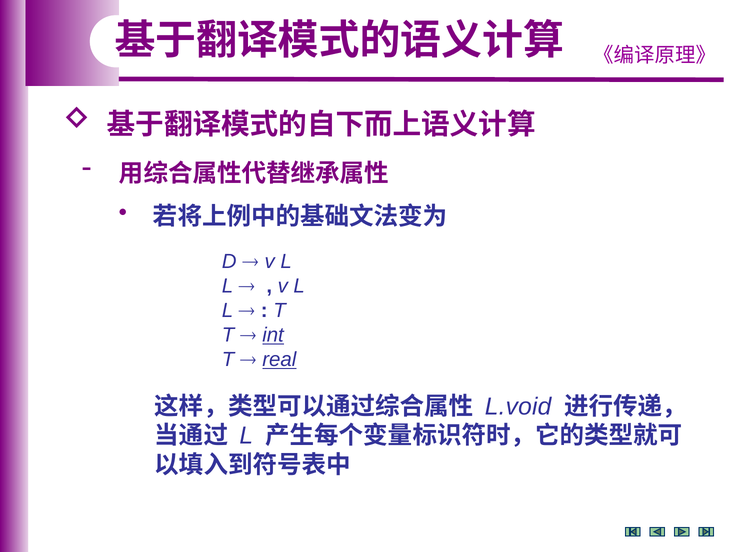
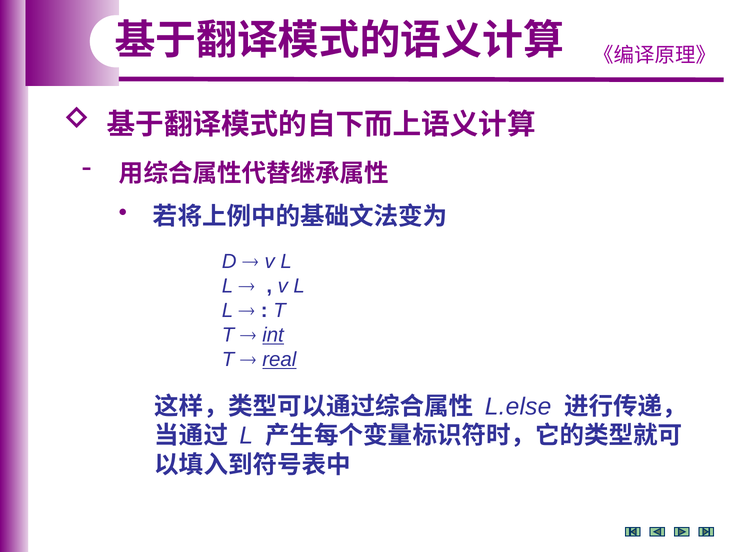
L.void: L.void -> L.else (518, 406)
